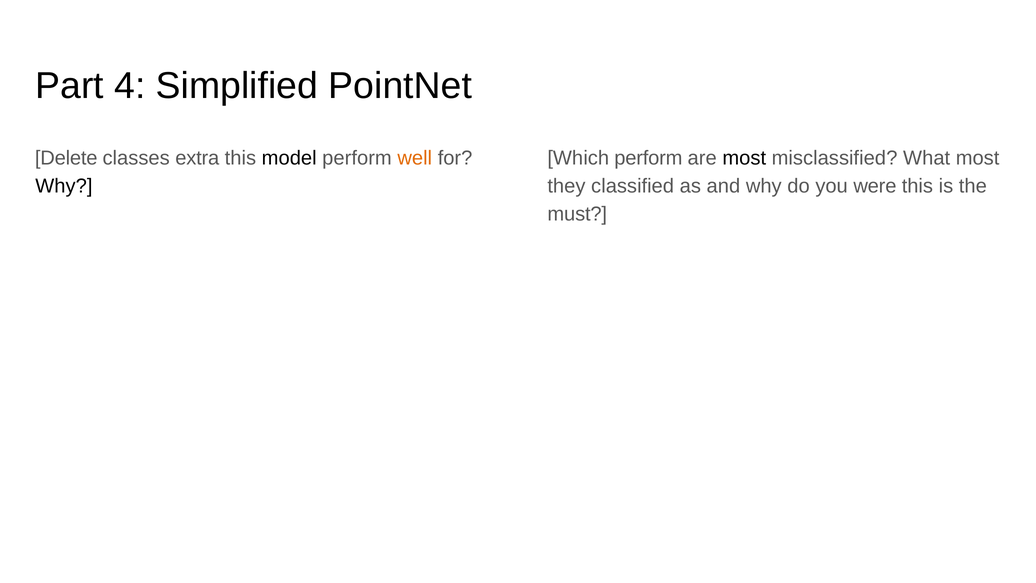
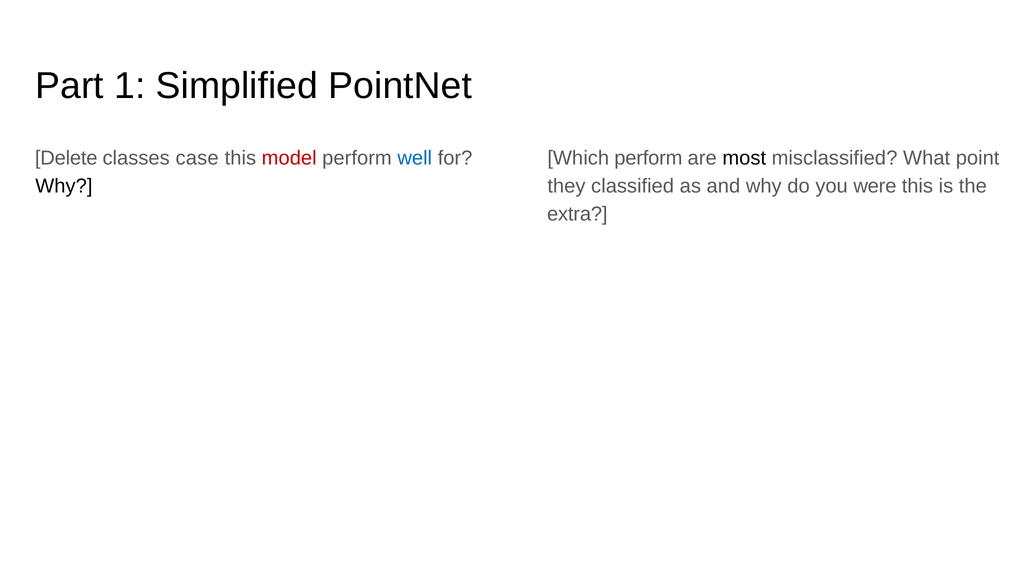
4: 4 -> 1 (130, 86)
extra: extra -> case (197, 158)
model colour: black -> red (289, 158)
well colour: orange -> blue (415, 158)
What most: most -> point (978, 158)
must: must -> extra (577, 214)
